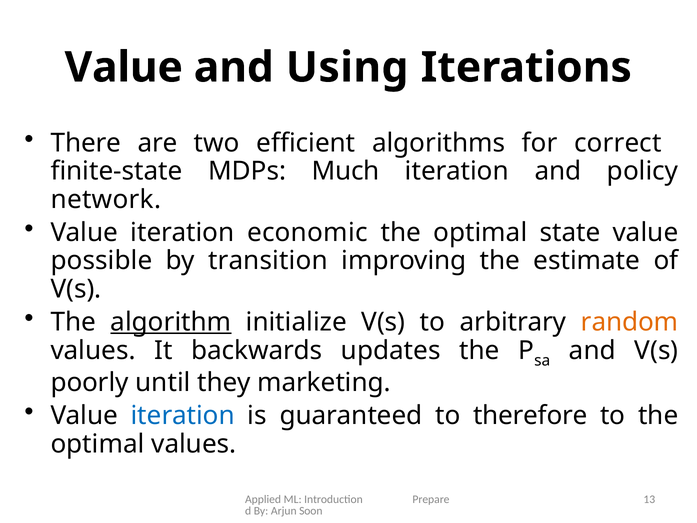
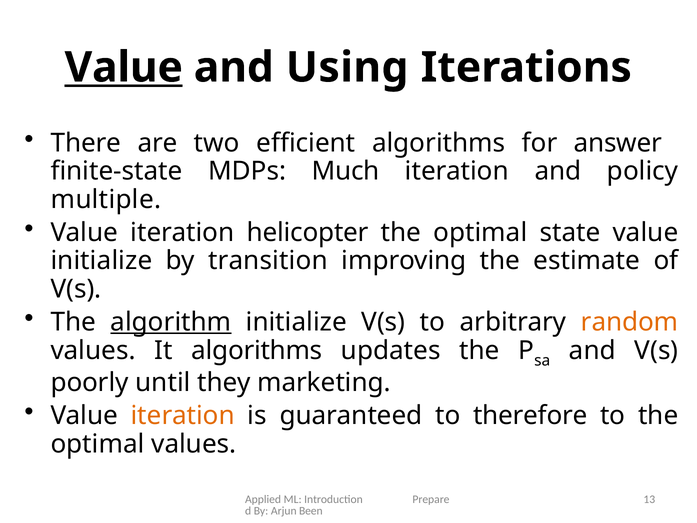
Value underline: none -> present (124, 67)
correct: correct -> answer (618, 143)
network: network -> multiple (106, 200)
economic: economic -> helicopter (308, 232)
possible: possible -> initialize (101, 261)
It backwards: backwards -> algorithms (257, 350)
iteration colour: blue -> orange (183, 415)
Soon: Soon -> Been (311, 511)
